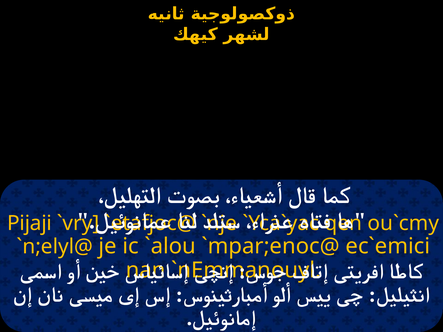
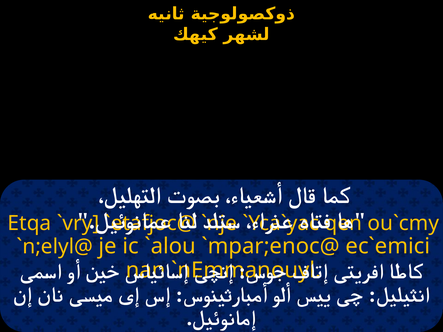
Pijaji: Pijaji -> Etqa (29, 223)
